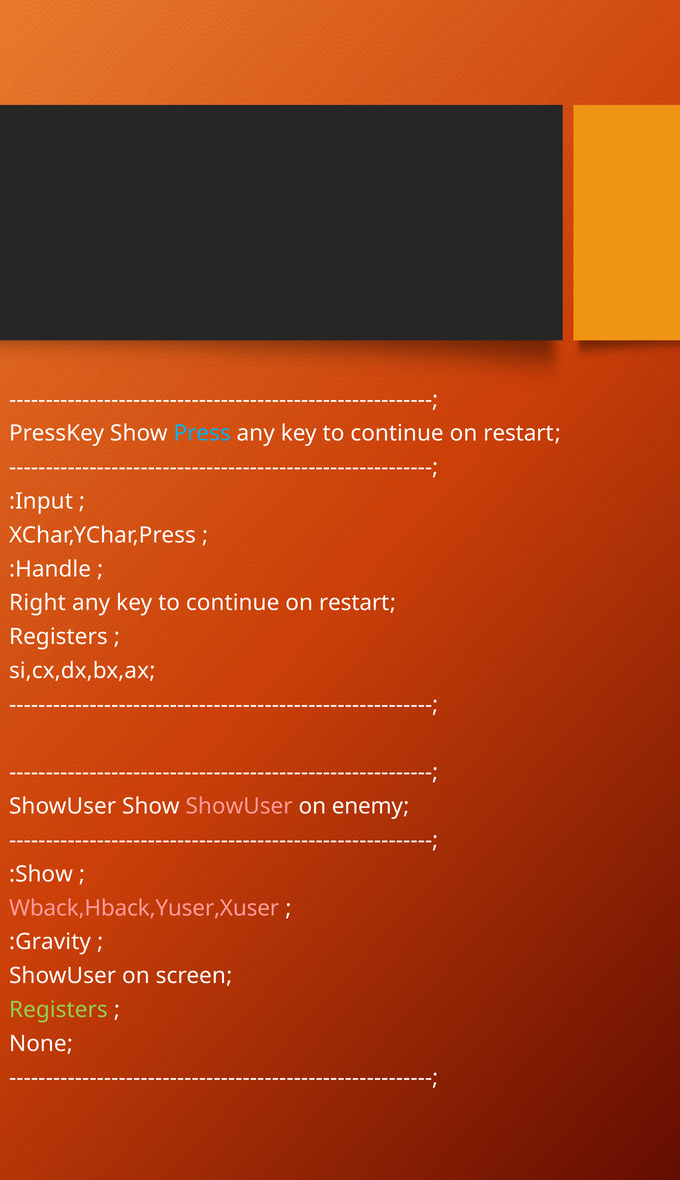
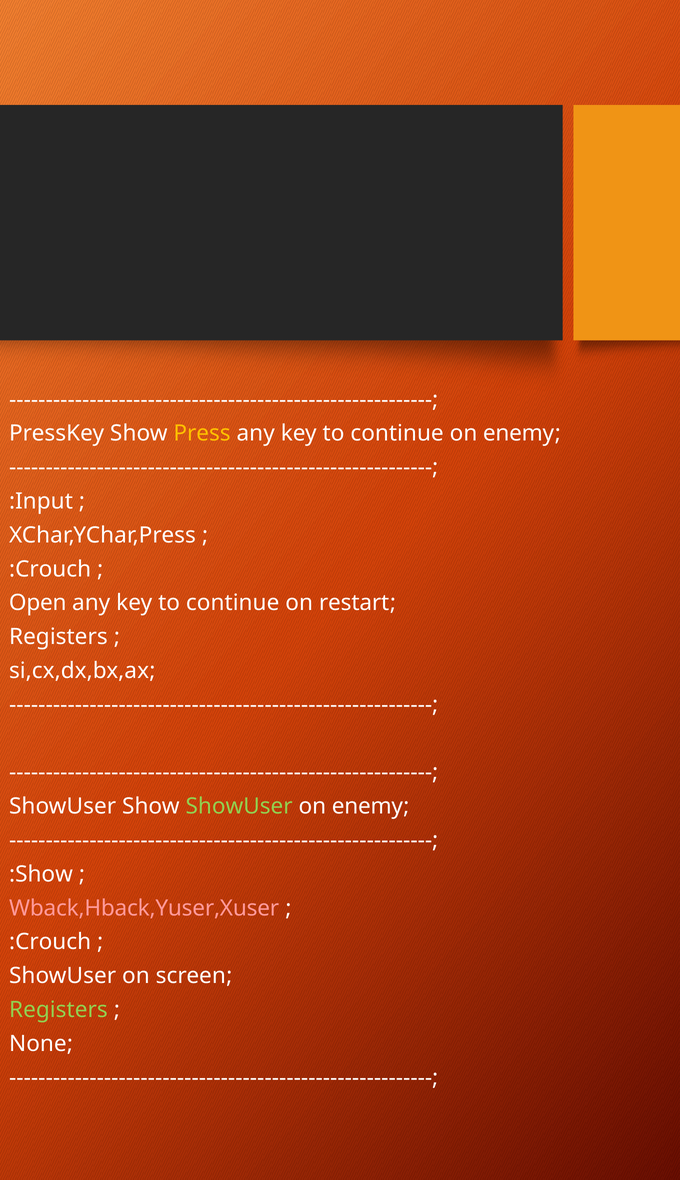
Press colour: light blue -> yellow (202, 434)
restart: restart -> enemy (518, 434)
Handle: Handle -> Crouch (53, 570)
Right: Right -> Open (38, 603)
ShowUser colour: pink -> light green (239, 807)
Gravity: Gravity -> Crouch (53, 943)
